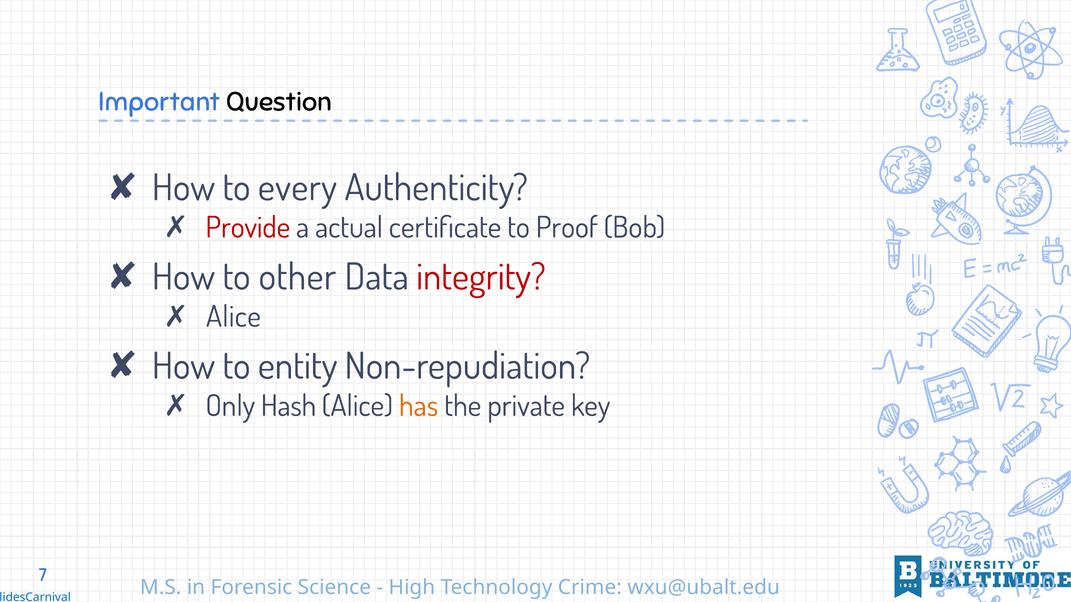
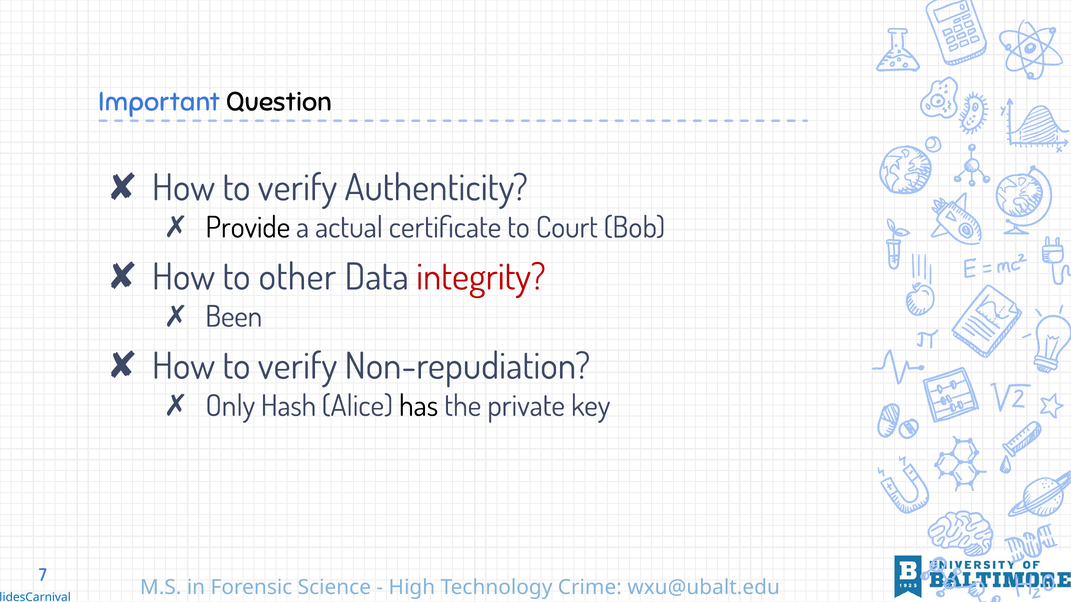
every: every -> verify (298, 188)
Provide colour: red -> black (248, 228)
Proof: Proof -> Court (567, 228)
Alice: Alice -> Been (234, 317)
entity: entity -> verify (298, 367)
has colour: orange -> black (419, 406)
